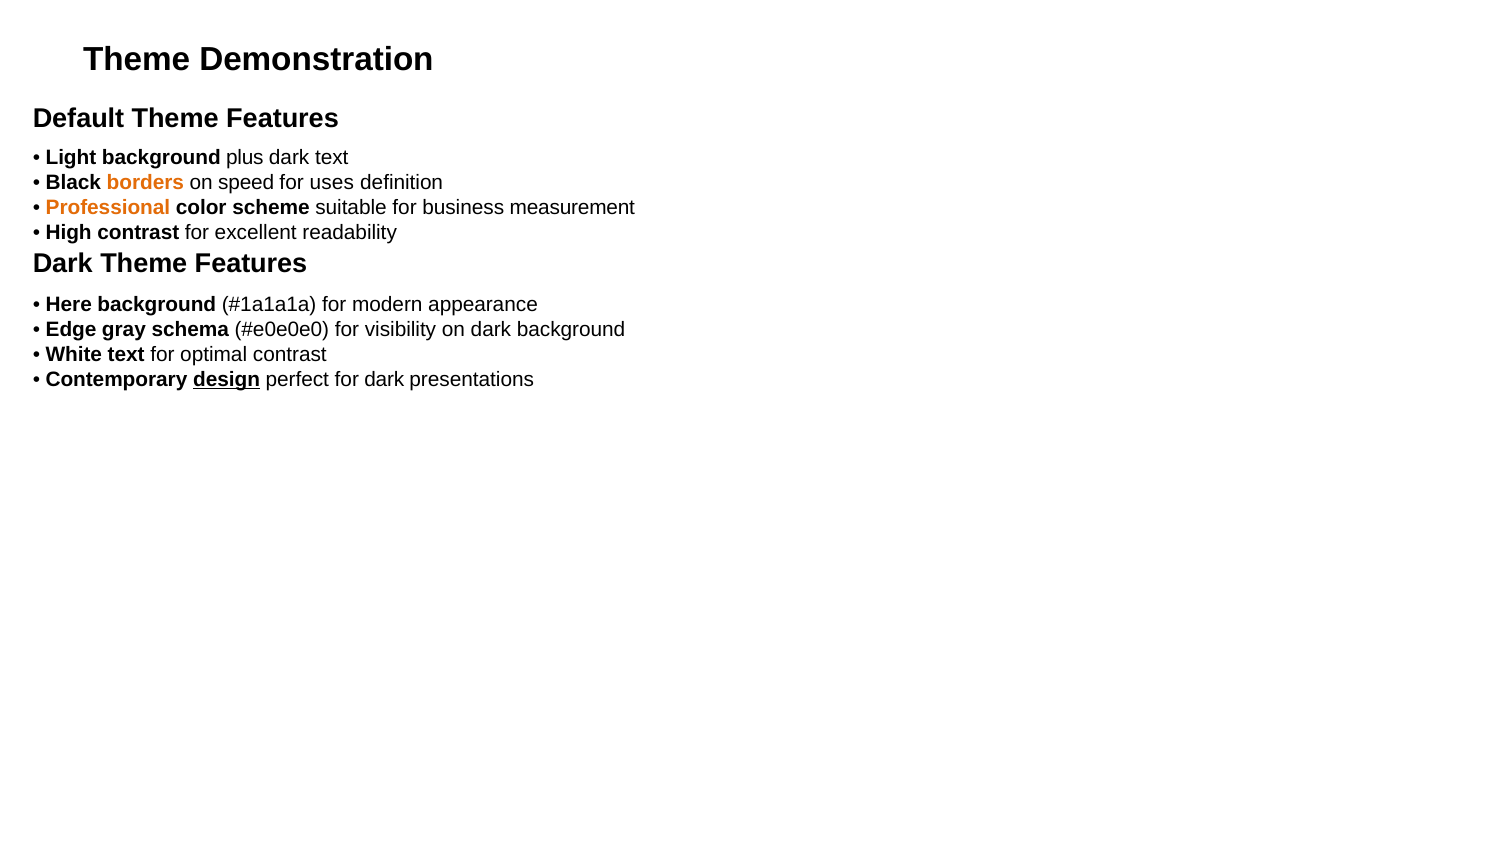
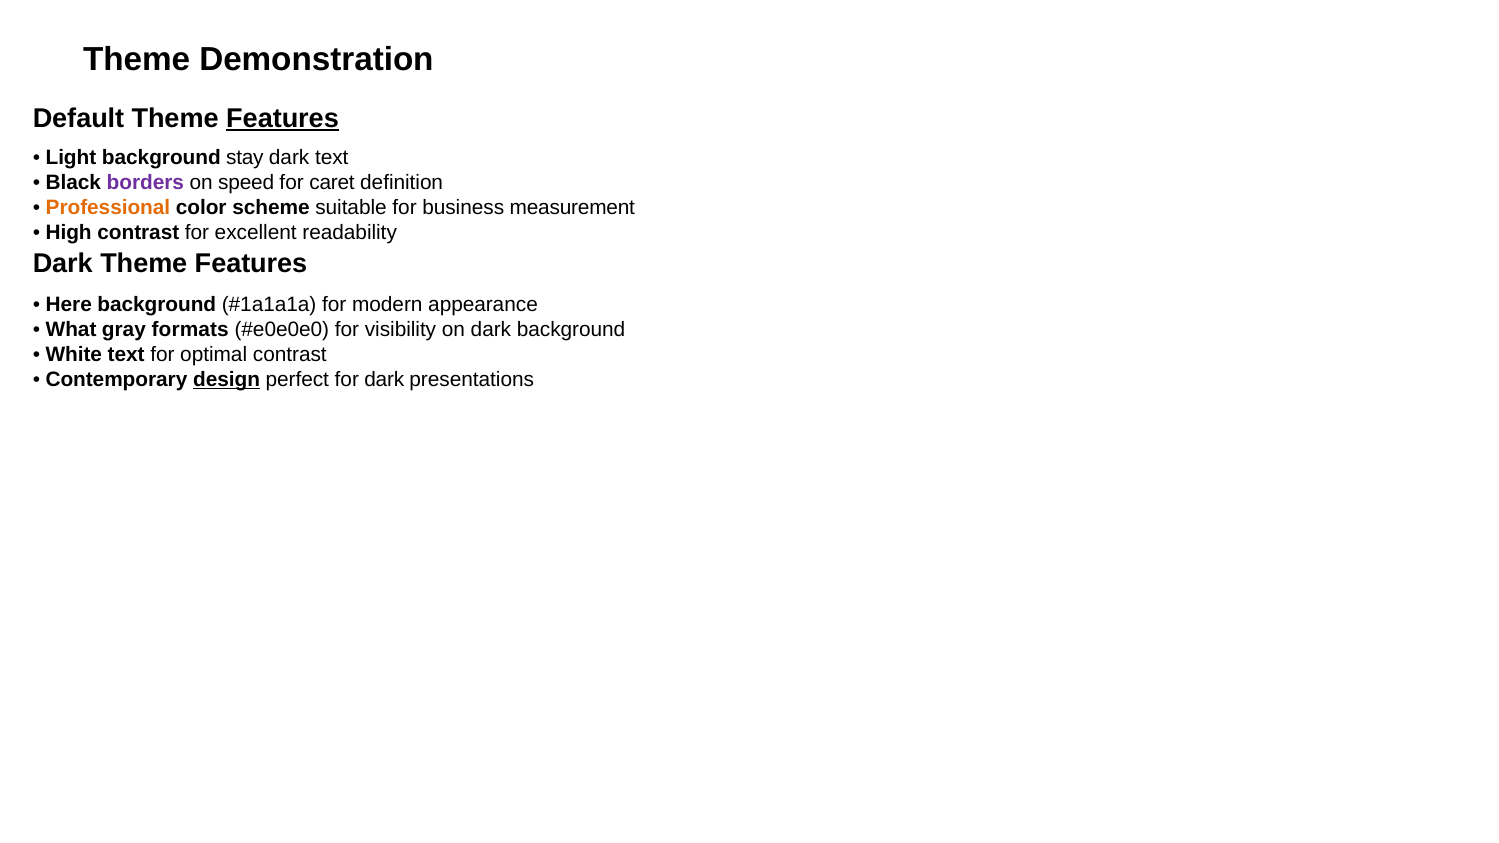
Features underline: none -> present (283, 118)
plus: plus -> stay (245, 158)
borders colour: orange -> purple (145, 183)
uses: uses -> caret (332, 183)
Edge: Edge -> What (71, 330)
schema: schema -> formats (190, 330)
